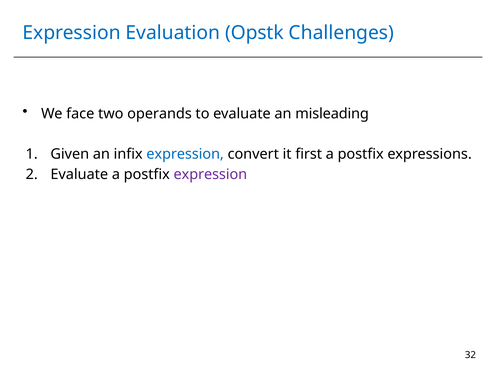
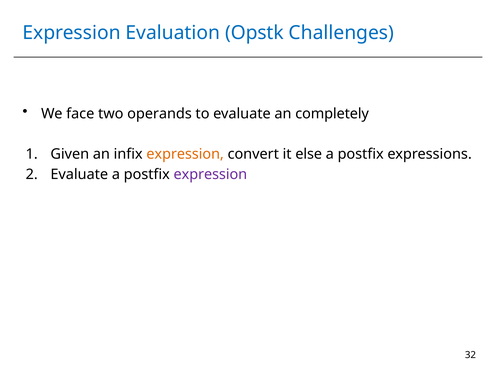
misleading: misleading -> completely (332, 114)
expression colour: blue -> orange (185, 154)
first: first -> else (309, 154)
